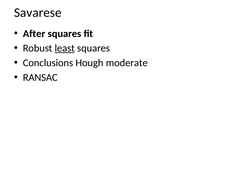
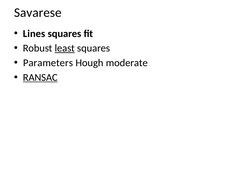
After: After -> Lines (34, 34)
Conclusions: Conclusions -> Parameters (48, 63)
RANSAC underline: none -> present (40, 78)
